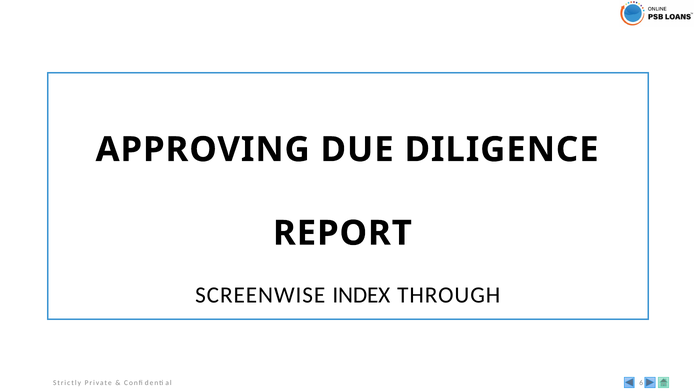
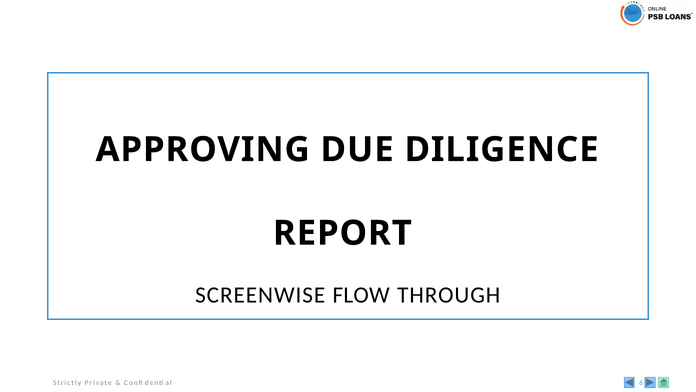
INDEX: INDEX -> FLOW (361, 295)
